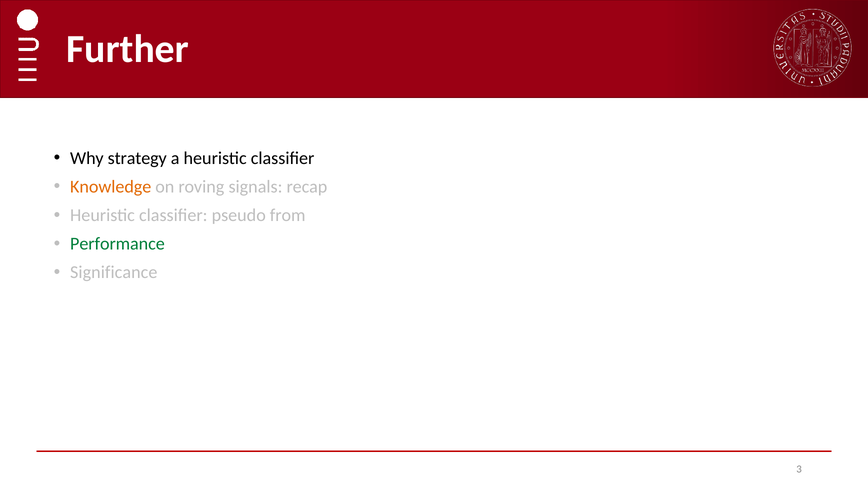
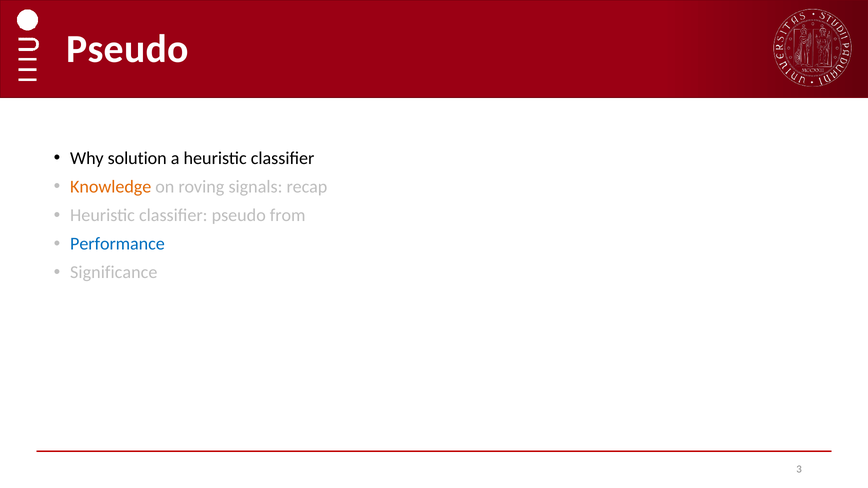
Further: Further -> Pseudo (127, 49)
strategy: strategy -> solution (137, 158)
Performance colour: green -> blue (117, 244)
